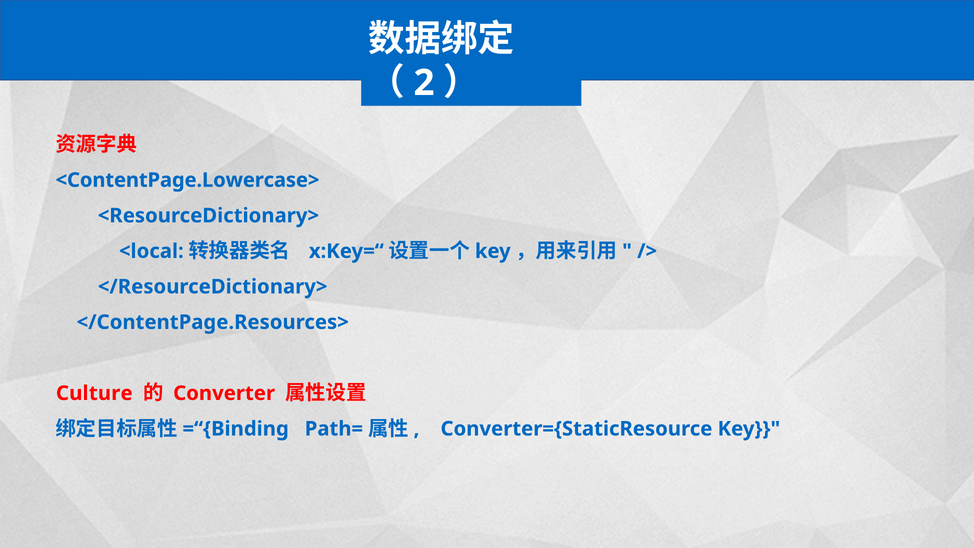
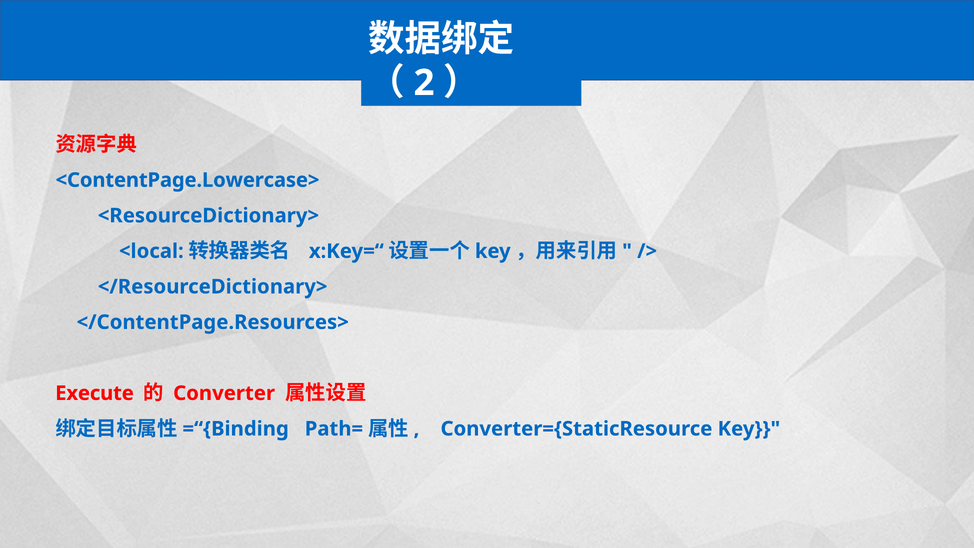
Culture: Culture -> Execute (95, 393)
